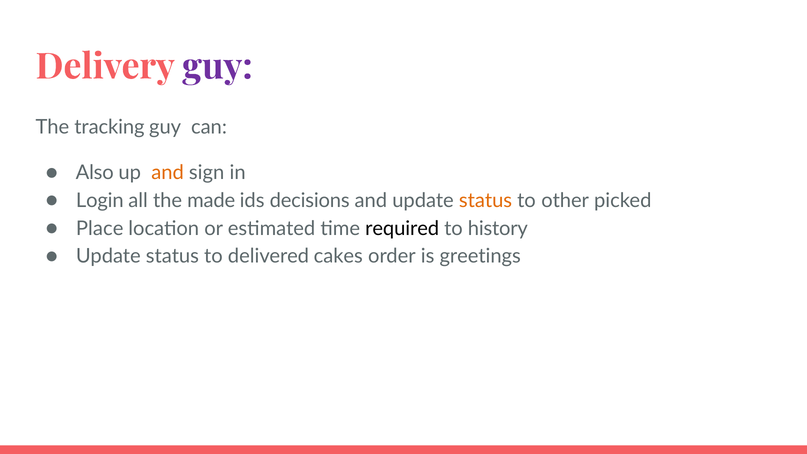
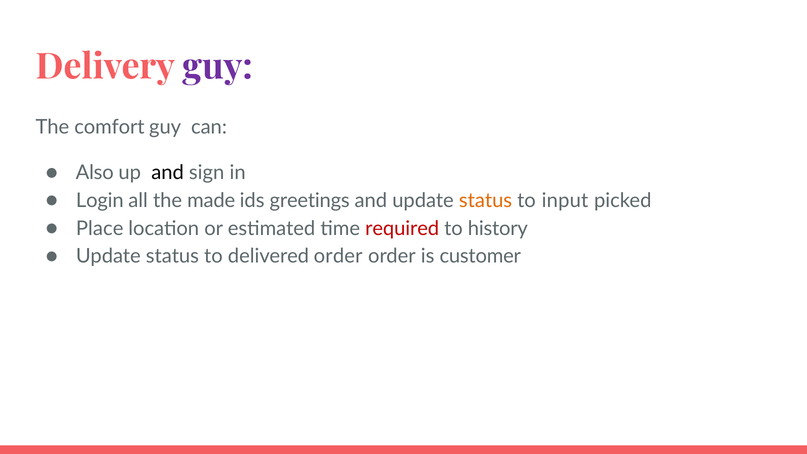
tracking: tracking -> comfort (109, 127)
and colour: orange -> black (168, 173)
decisions: decisions -> greetings (310, 200)
other: other -> input (565, 200)
required colour: black -> red (402, 228)
delivered cakes: cakes -> order (338, 256)
greetings: greetings -> customer (480, 256)
